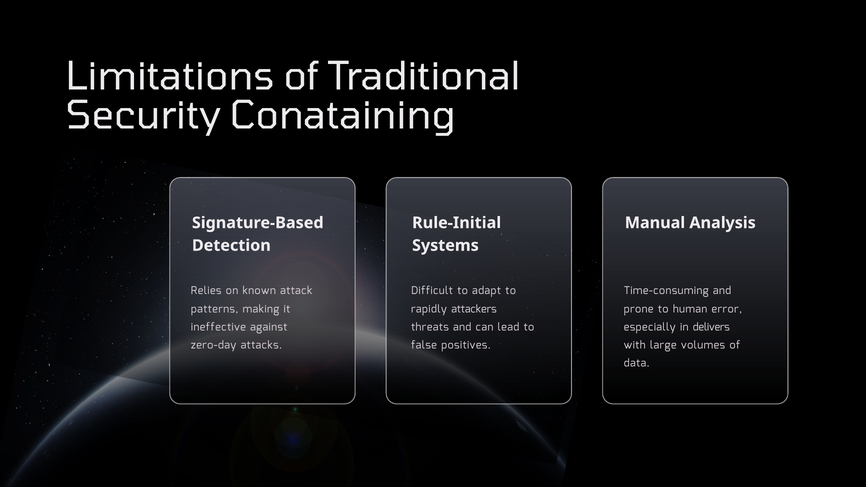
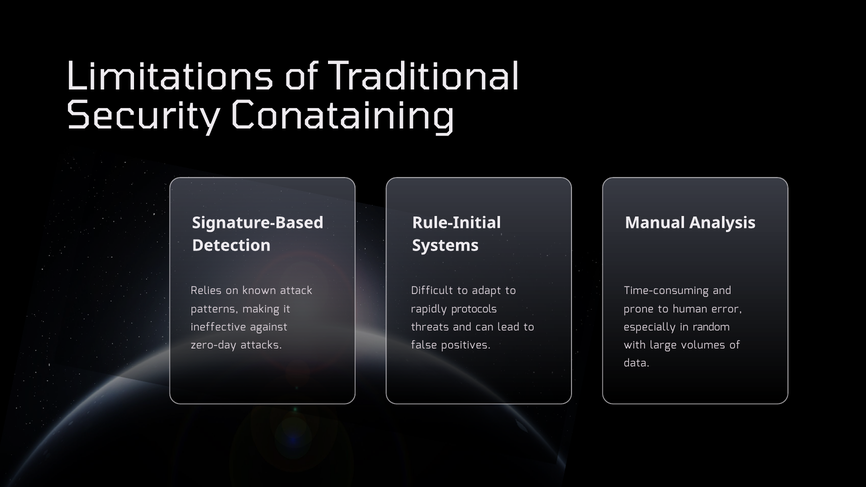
attackers: attackers -> protocols (474, 309)
delivers: delivers -> random (711, 327)
